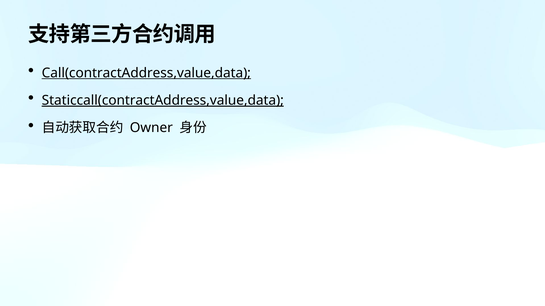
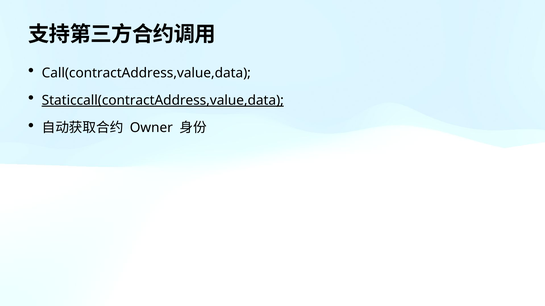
Call(contractAddress,value,data underline: present -> none (146, 73)
